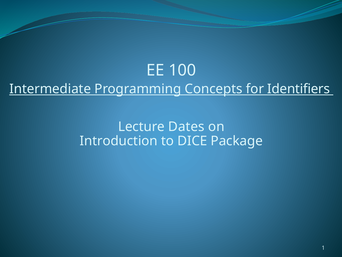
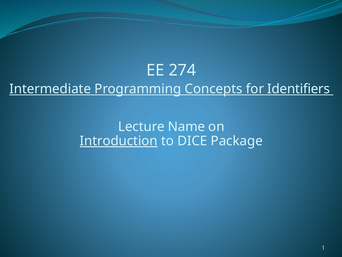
100: 100 -> 274 (182, 70)
Dates: Dates -> Name (187, 126)
Introduction underline: none -> present (119, 141)
